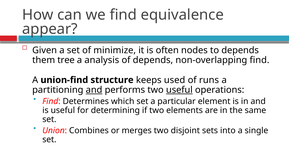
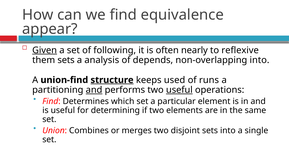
Given underline: none -> present (45, 50)
minimize: minimize -> following (115, 50)
nodes: nodes -> nearly (194, 50)
to depends: depends -> reflexive (240, 50)
them tree: tree -> sets (66, 60)
non-overlapping find: find -> into (260, 60)
structure underline: none -> present (112, 80)
